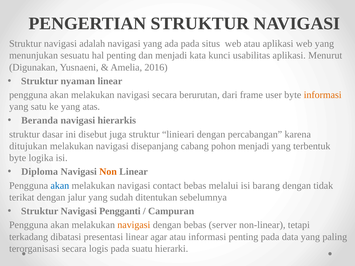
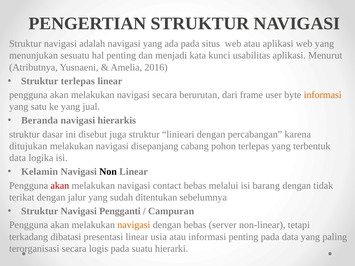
Digunakan: Digunakan -> Atributnya (33, 67)
Struktur nyaman: nyaman -> terlepas (78, 81)
atas: atas -> jual (91, 107)
pohon menjadi: menjadi -> terlepas (254, 146)
byte: byte -> data (18, 158)
Diploma: Diploma -> Kelamin (40, 172)
Non colour: orange -> black (108, 172)
akan colour: blue -> red (60, 186)
agar: agar -> usia (159, 237)
